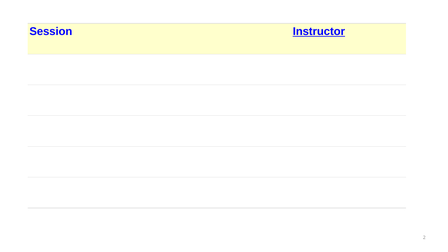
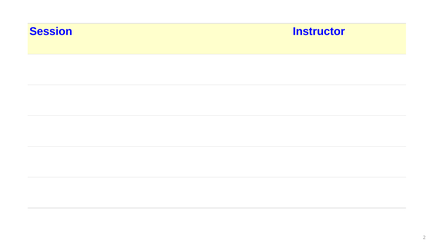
Instructor underline: present -> none (319, 31)
